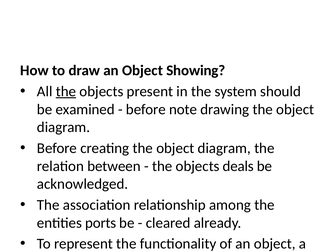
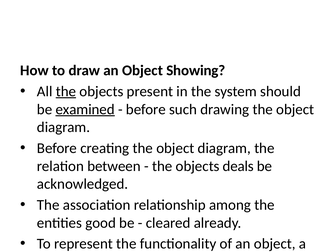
examined underline: none -> present (85, 109)
note: note -> such (183, 109)
ports: ports -> good (101, 223)
